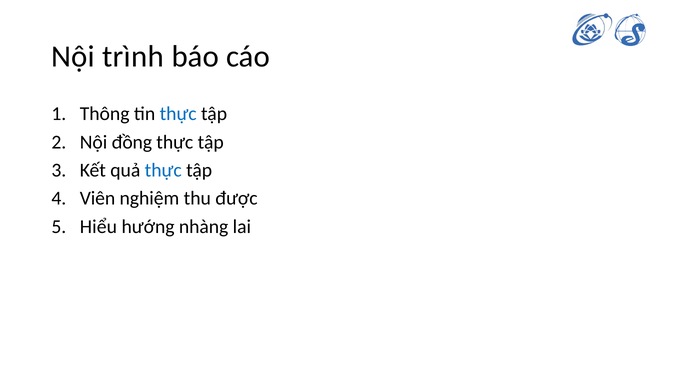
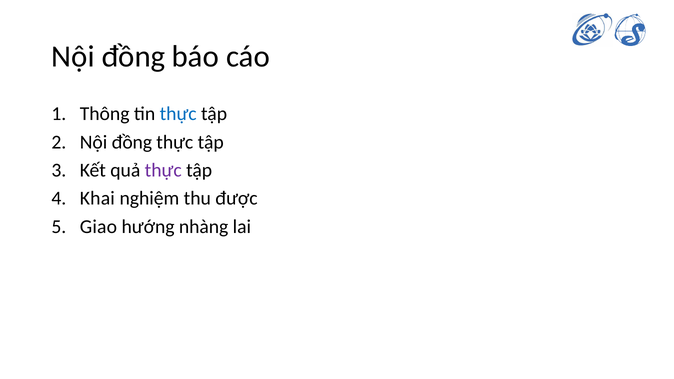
trình: trình -> đồng (133, 57)
thực colour: blue -> purple (163, 170)
Viên: Viên -> Khai (97, 199)
Hiểu: Hiểu -> Giao (98, 227)
